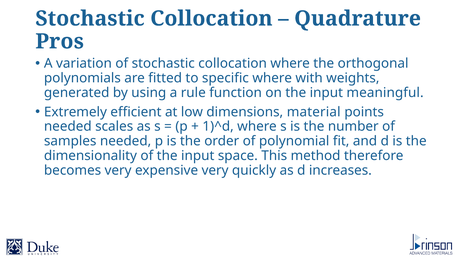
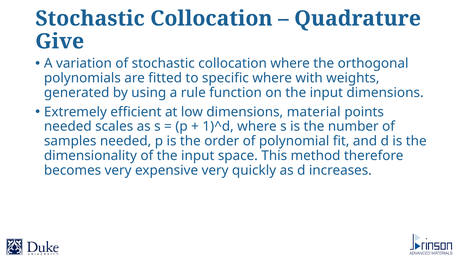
Pros: Pros -> Give (60, 41)
input meaningful: meaningful -> dimensions (385, 93)
